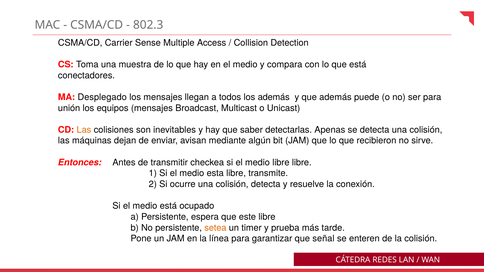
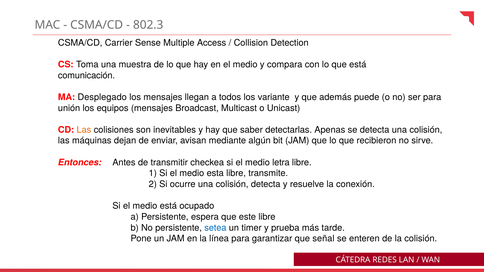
conectadores: conectadores -> comunicación (86, 75)
los además: además -> variante (274, 97)
medio libre: libre -> letra (281, 163)
setea colour: orange -> blue (215, 228)
